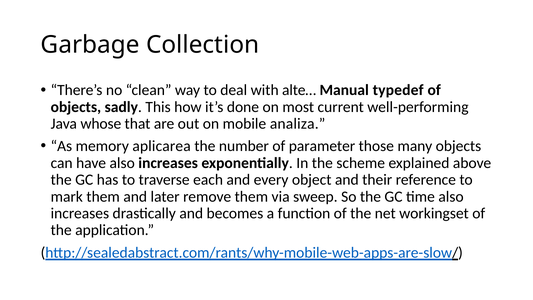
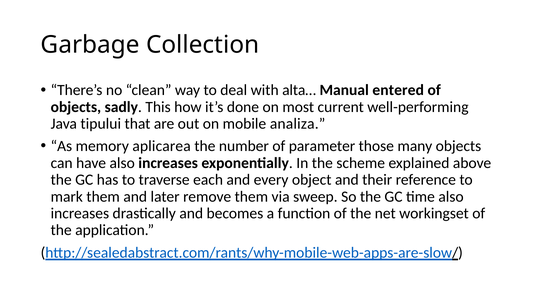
alte…: alte… -> alta… (299, 90)
typedef: typedef -> entered (398, 90)
whose: whose -> tipului (101, 124)
